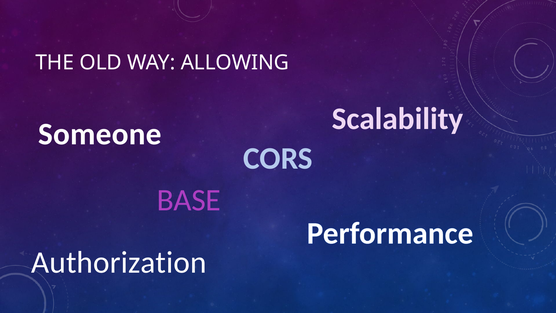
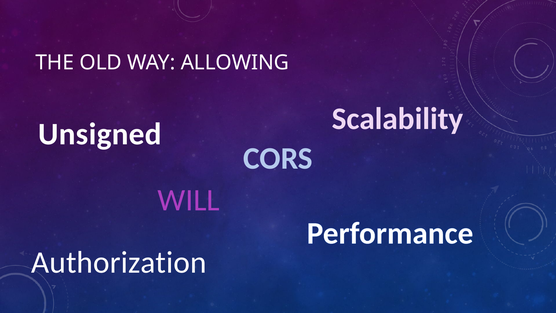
Someone: Someone -> Unsigned (100, 134)
BASE: BASE -> WILL (189, 200)
